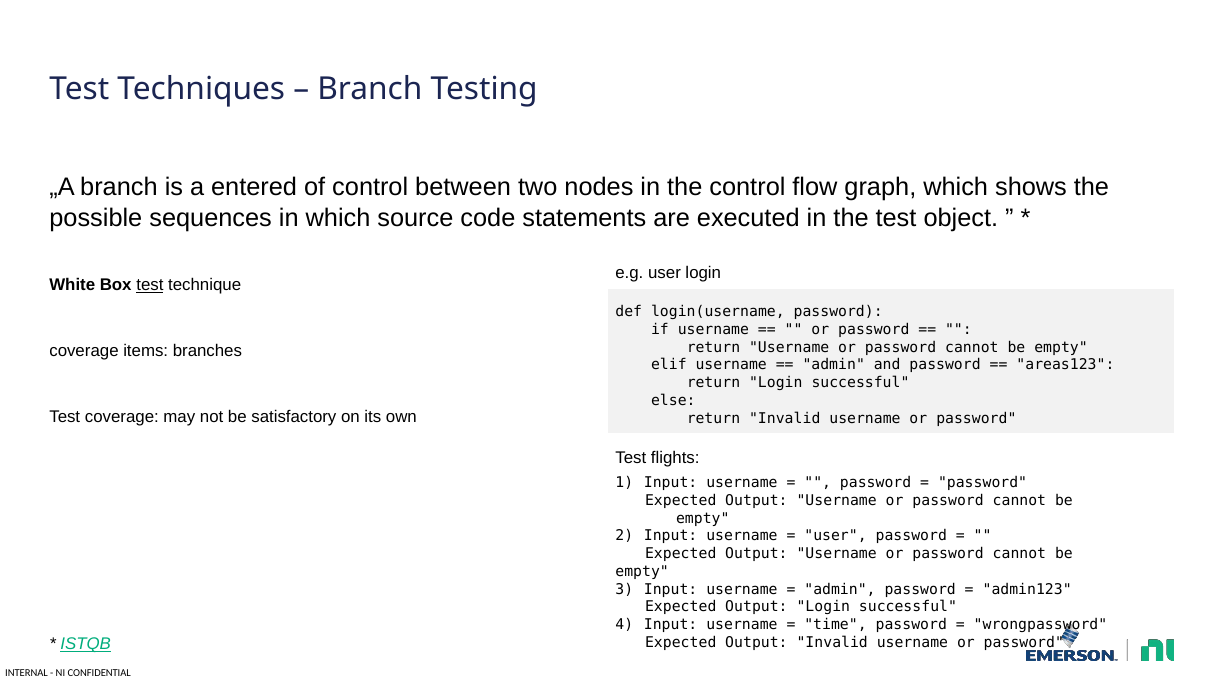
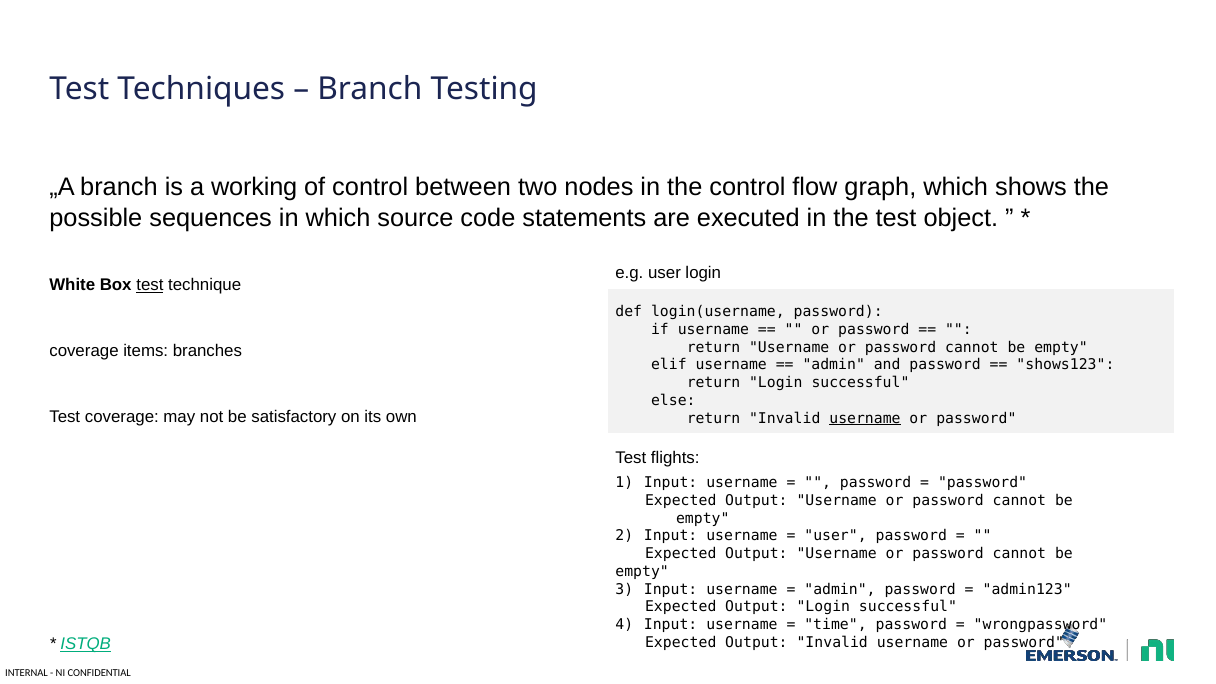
entered: entered -> working (254, 188)
areas123: areas123 -> shows123 (1065, 365)
username underline: none -> present (865, 418)
